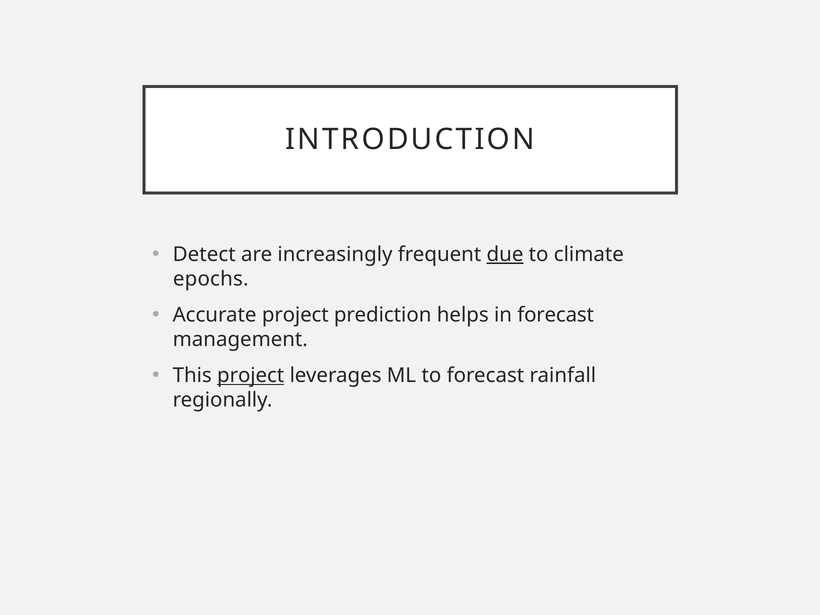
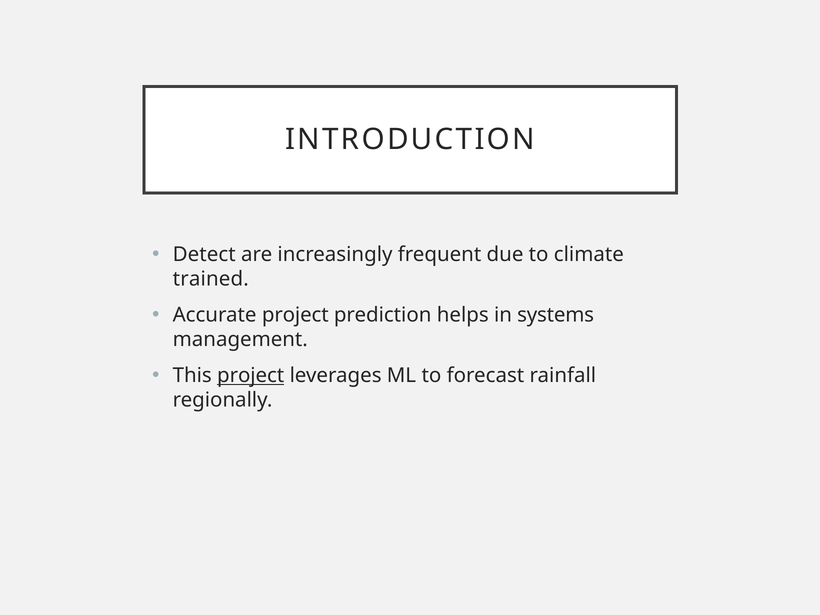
due underline: present -> none (505, 254)
epochs: epochs -> trained (211, 279)
in forecast: forecast -> systems (556, 315)
